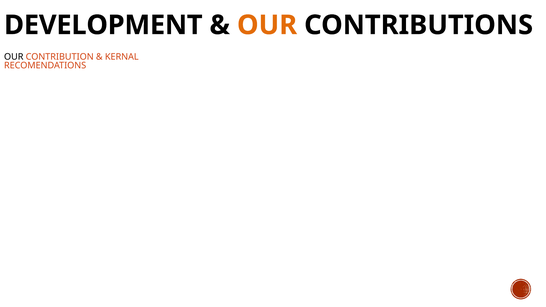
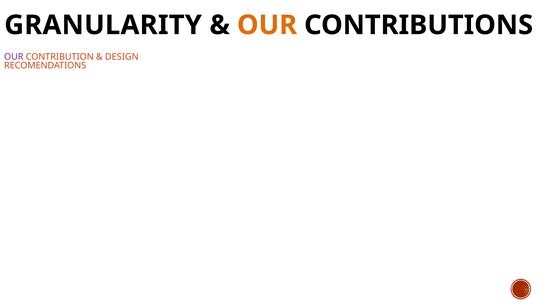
DEVELOPMENT: DEVELOPMENT -> GRANULARITY (103, 25)
OUR colour: black -> purple (14, 57)
KERNAL: KERNAL -> DESIGN (122, 57)
